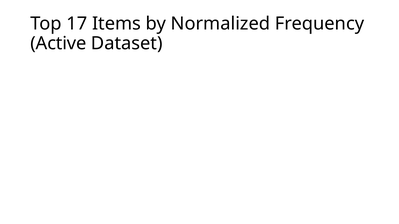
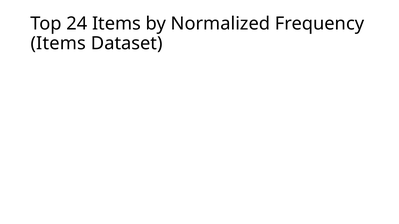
17: 17 -> 24 (77, 24)
Active: Active -> Items (58, 43)
